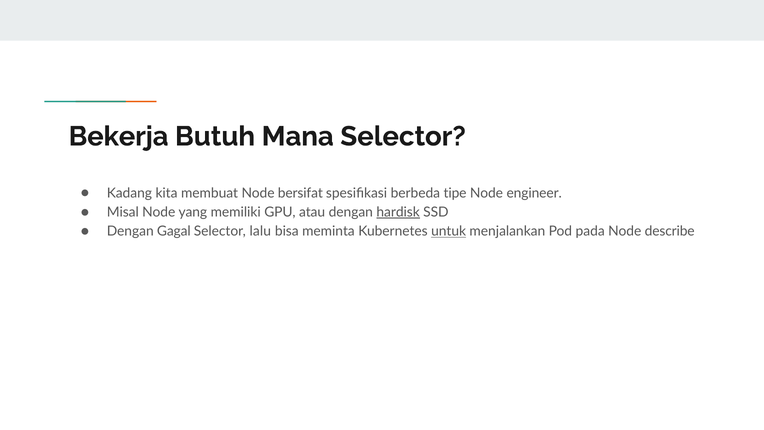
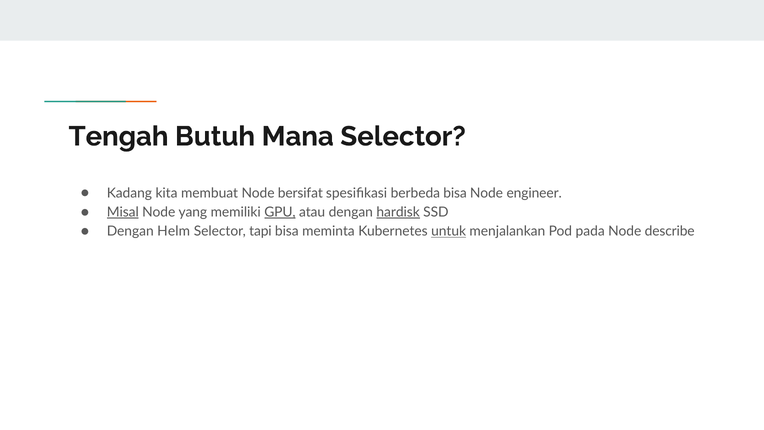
Bekerja: Bekerja -> Tengah (119, 136)
berbeda tipe: tipe -> bisa (455, 193)
Misal underline: none -> present (123, 212)
GPU underline: none -> present (280, 212)
Gagal: Gagal -> Helm (174, 231)
lalu: lalu -> tapi (260, 231)
